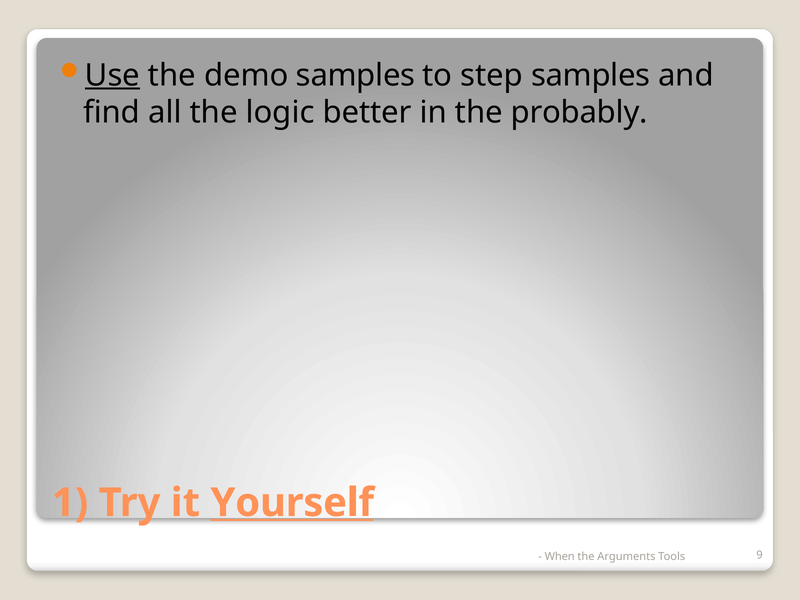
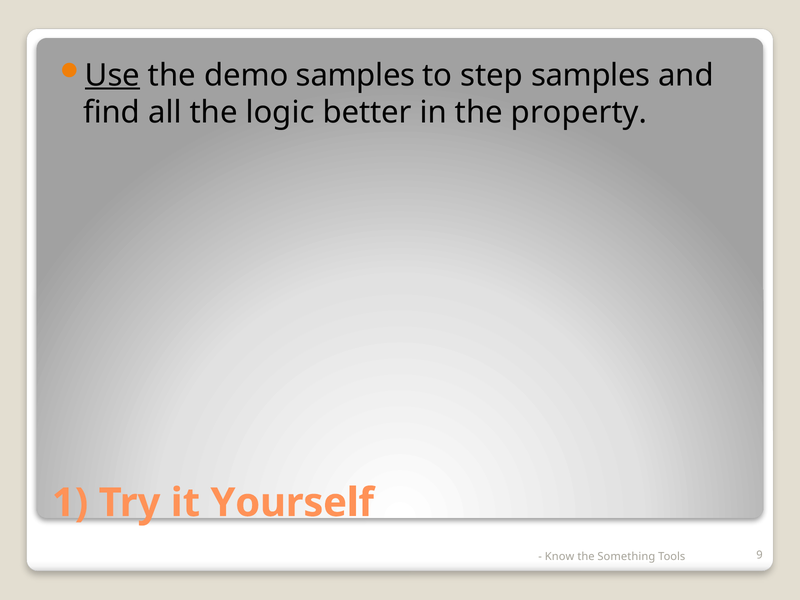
probably: probably -> property (579, 113)
Yourself underline: present -> none (292, 503)
When: When -> Know (560, 557)
Arguments: Arguments -> Something (626, 557)
